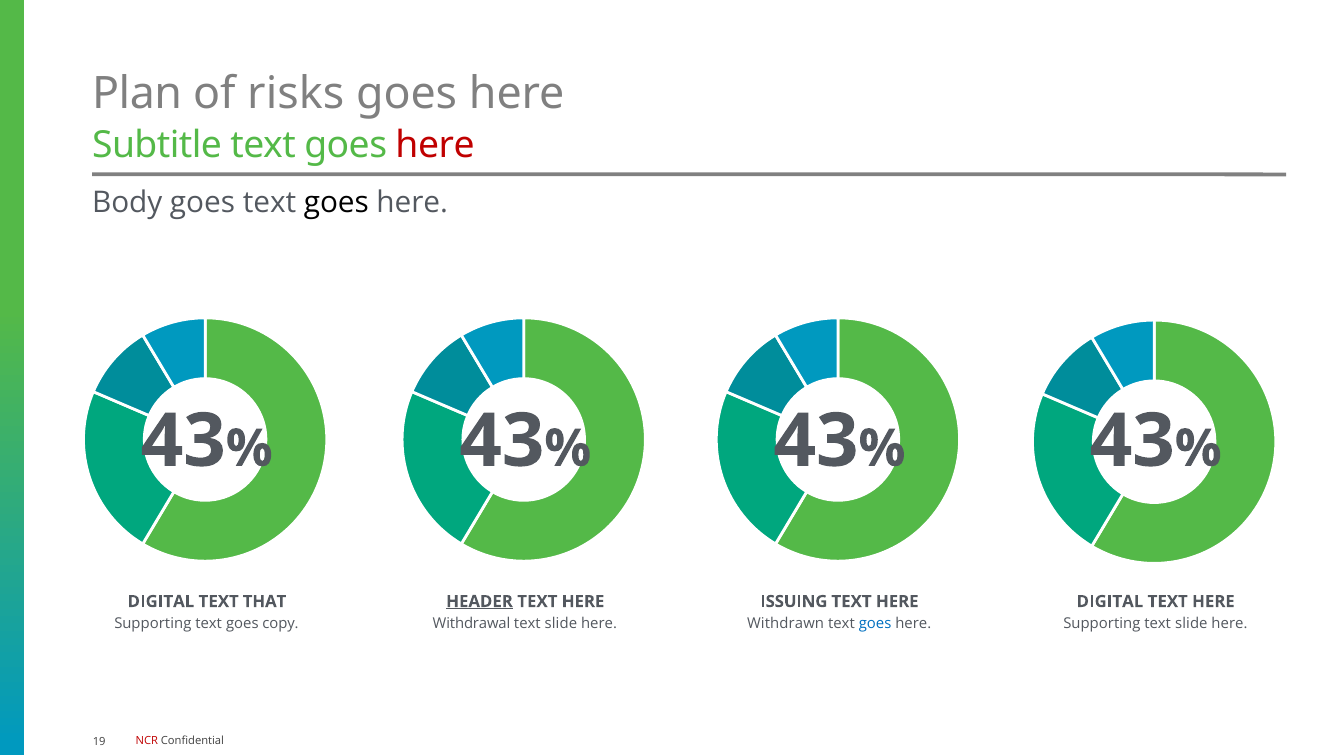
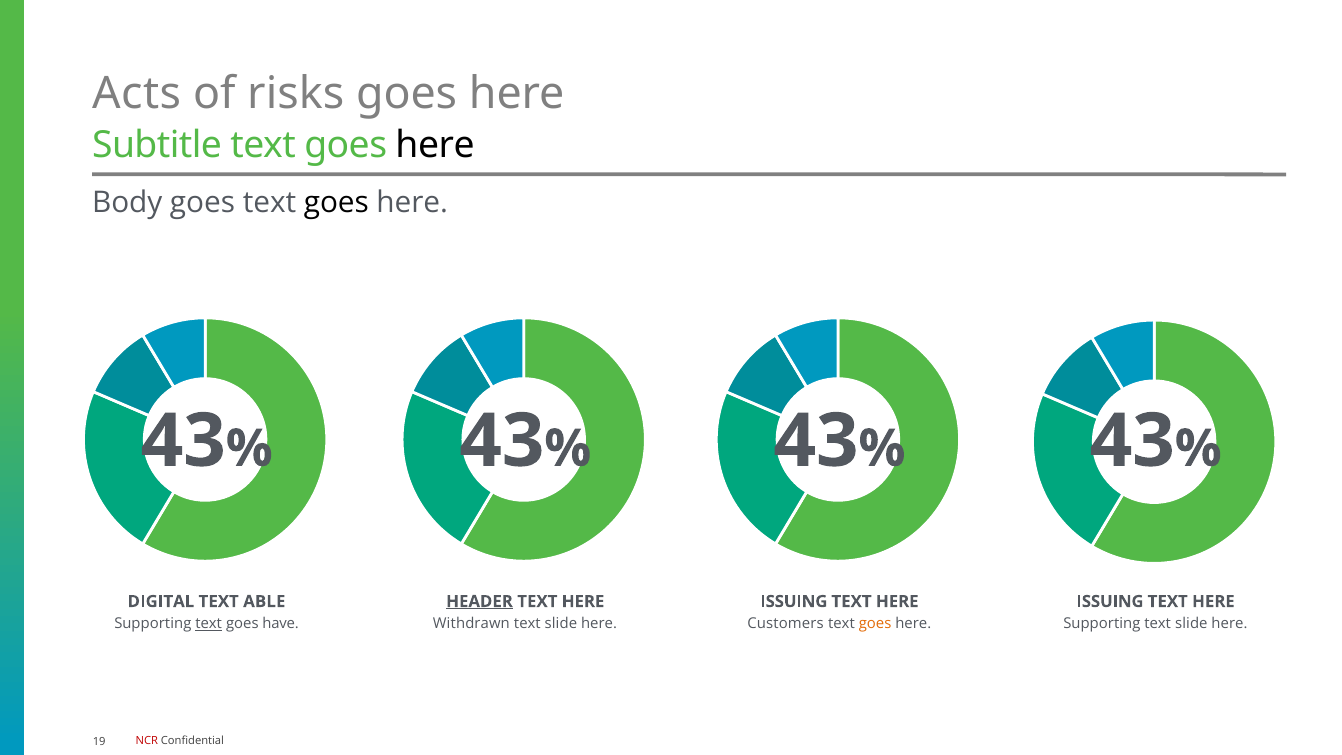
Plan: Plan -> Acts (137, 94)
here colour: red -> black (435, 145)
THAT: THAT -> ABLE (264, 601)
DIGITAL: DIGITAL -> ISSUING (1110, 601)
text underline: none -> present (209, 624)
copy: copy -> have (281, 624)
Withdrawal: Withdrawal -> Withdrawn (471, 624)
Withdrawn: Withdrawn -> Customers (786, 624)
goes colour: blue -> orange (875, 624)
